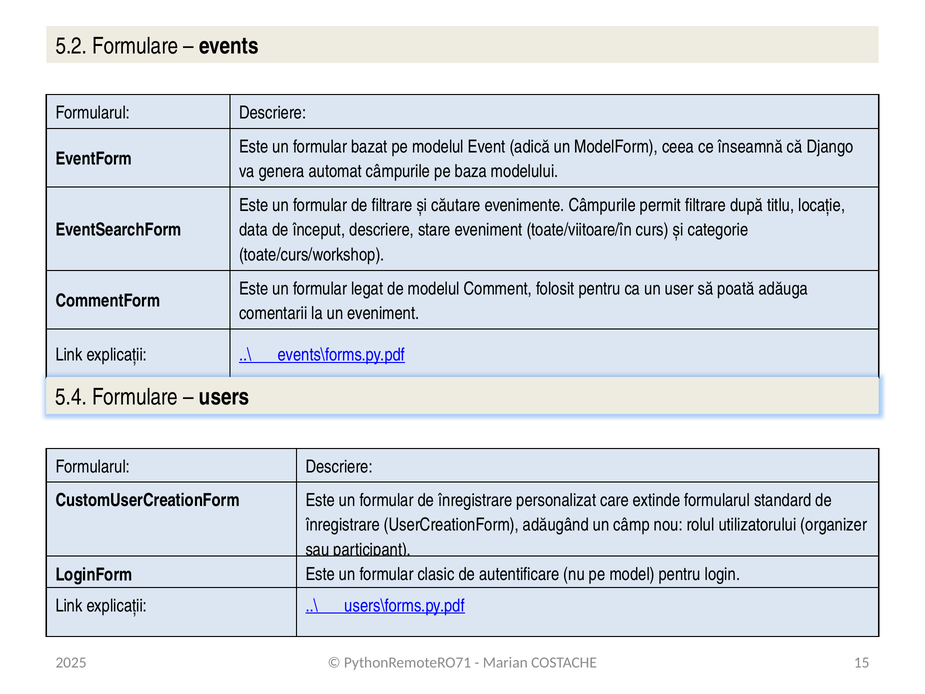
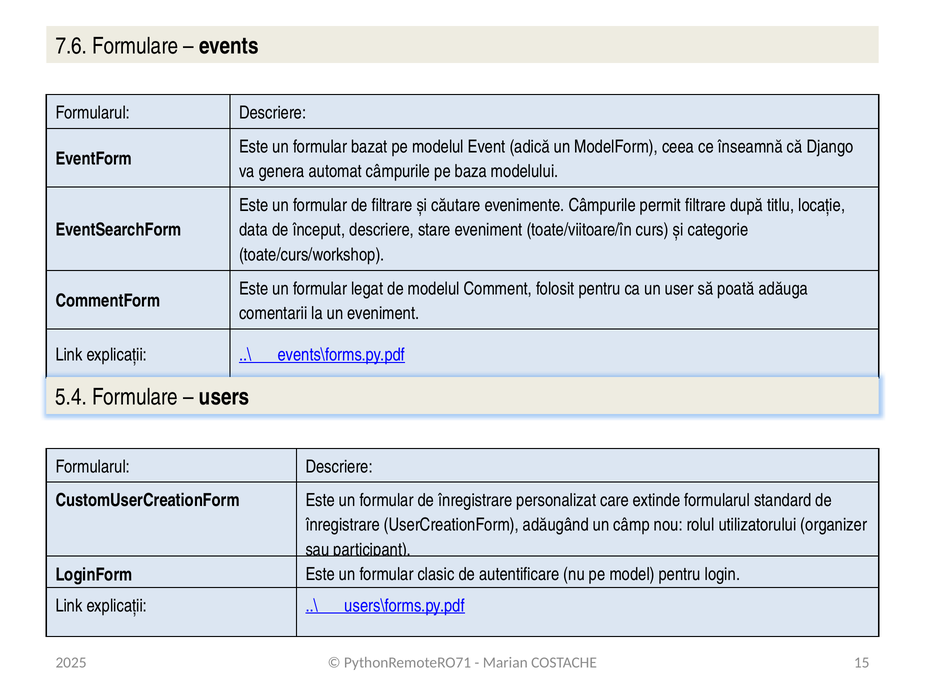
5.2: 5.2 -> 7.6 (71, 46)
